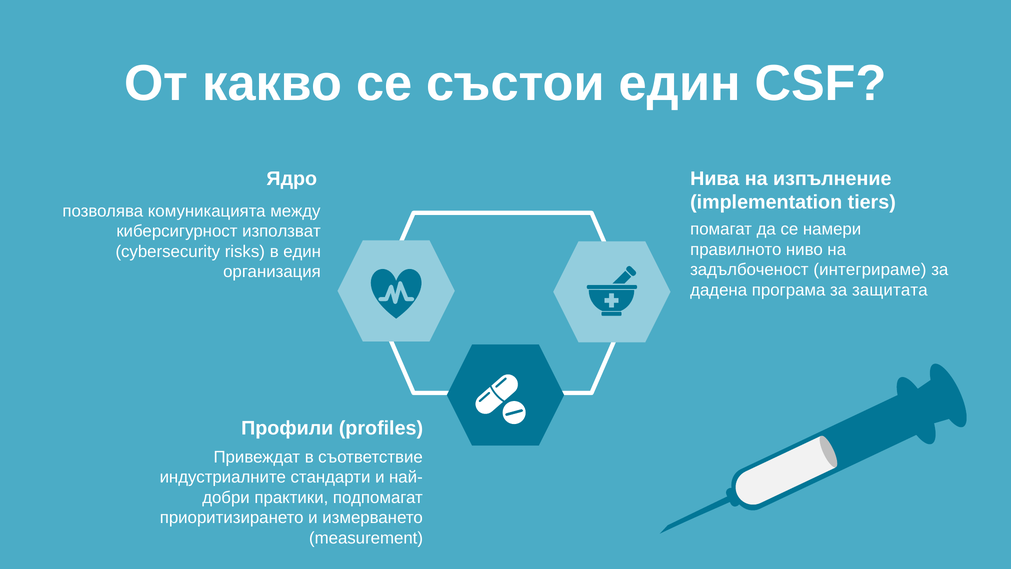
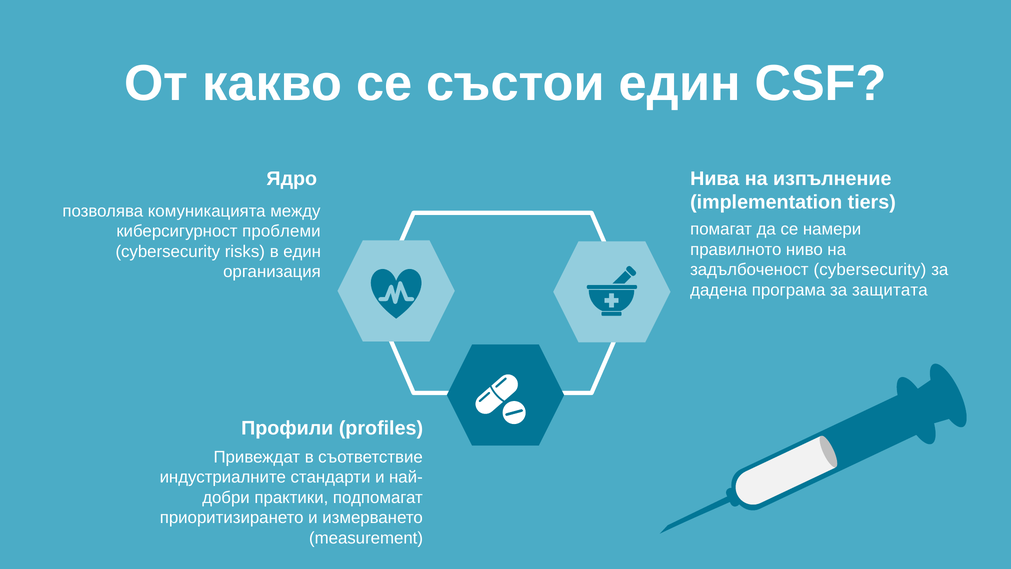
използват: използват -> проблеми (281, 231)
задълбоченост интегрираме: интегрираме -> cybersecurity (870, 270)
